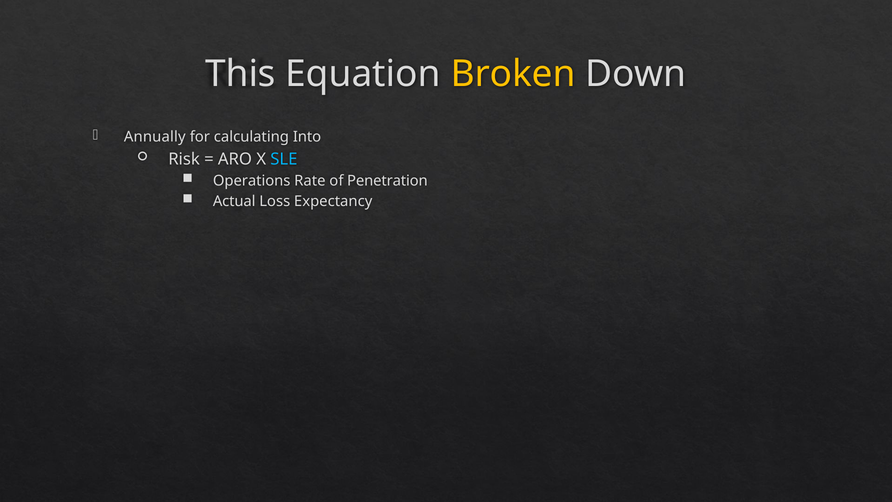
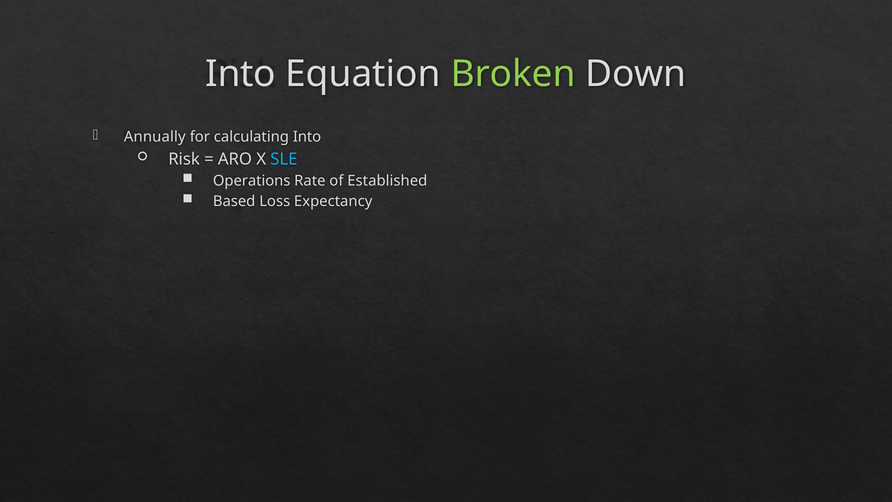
This: This -> Into (241, 74)
Broken colour: yellow -> light green (513, 74)
Penetration: Penetration -> Established (387, 181)
Actual: Actual -> Based (234, 201)
